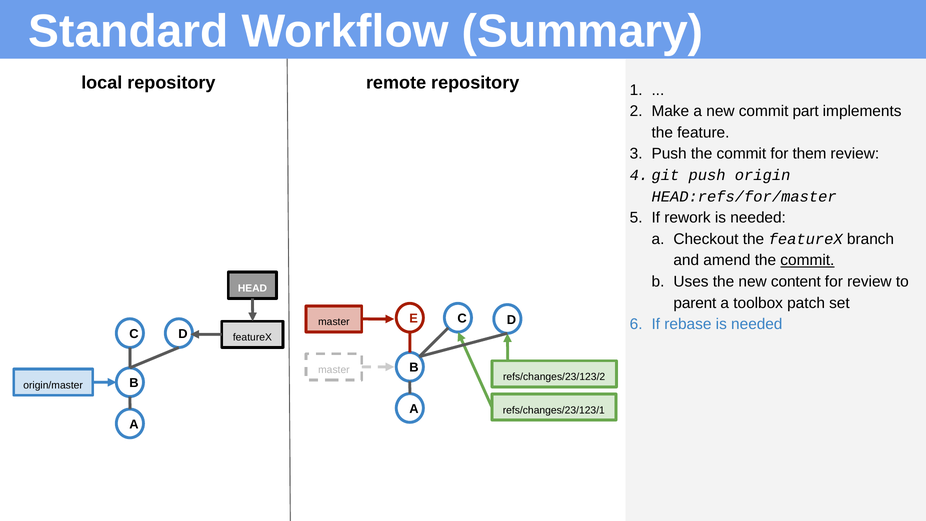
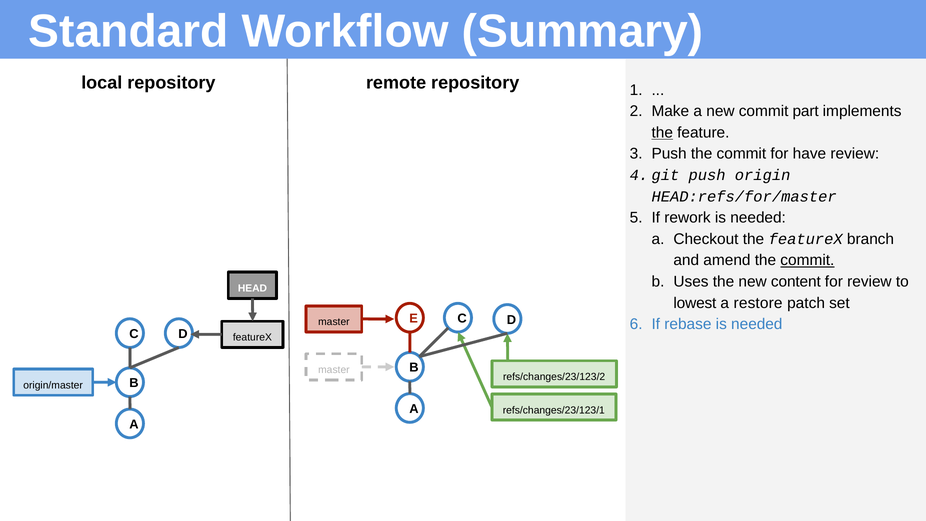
the underline: none -> present (662, 133)
them: them -> have (809, 154)
parent: parent -> lowest (695, 303)
toolbox: toolbox -> restore (758, 303)
